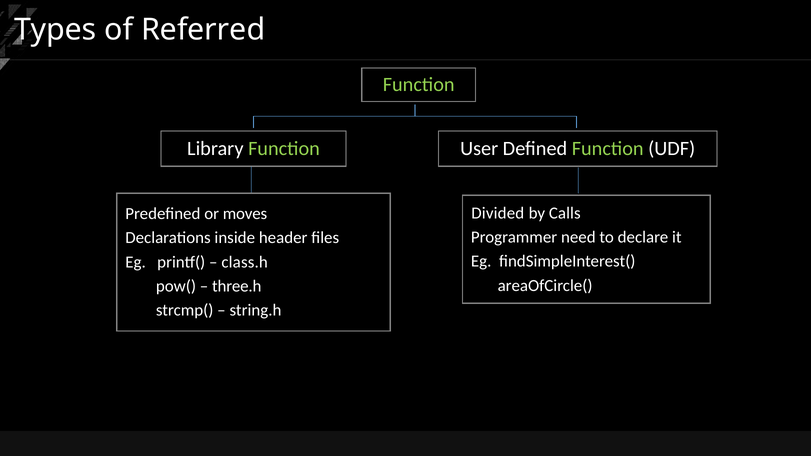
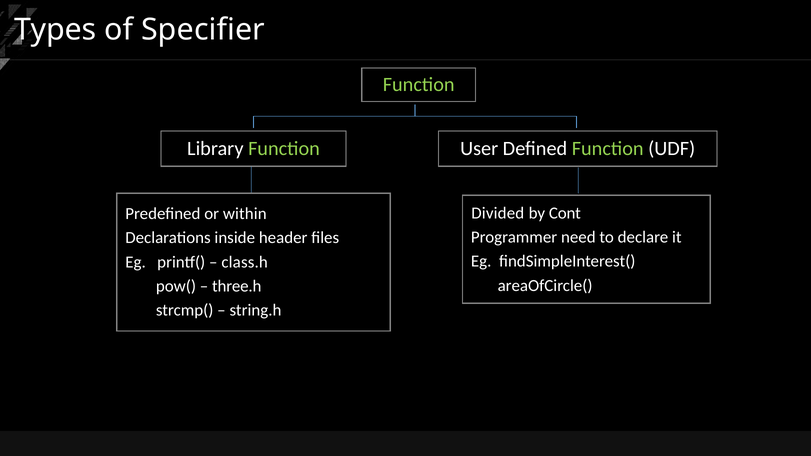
Referred: Referred -> Specifier (203, 30)
Calls: Calls -> Cont (565, 213)
moves: moves -> within (245, 214)
